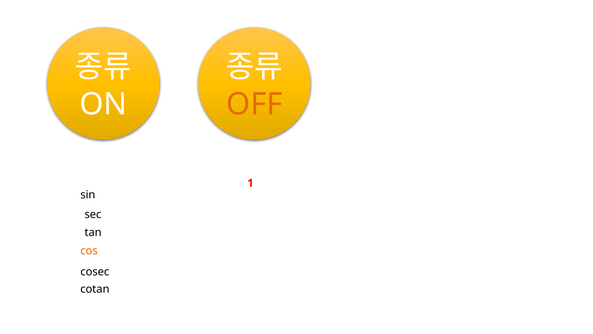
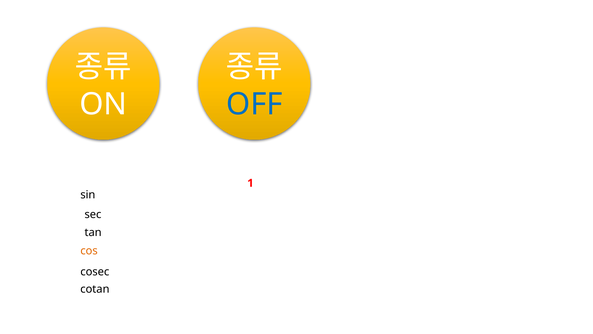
OFF colour: orange -> blue (254, 104)
